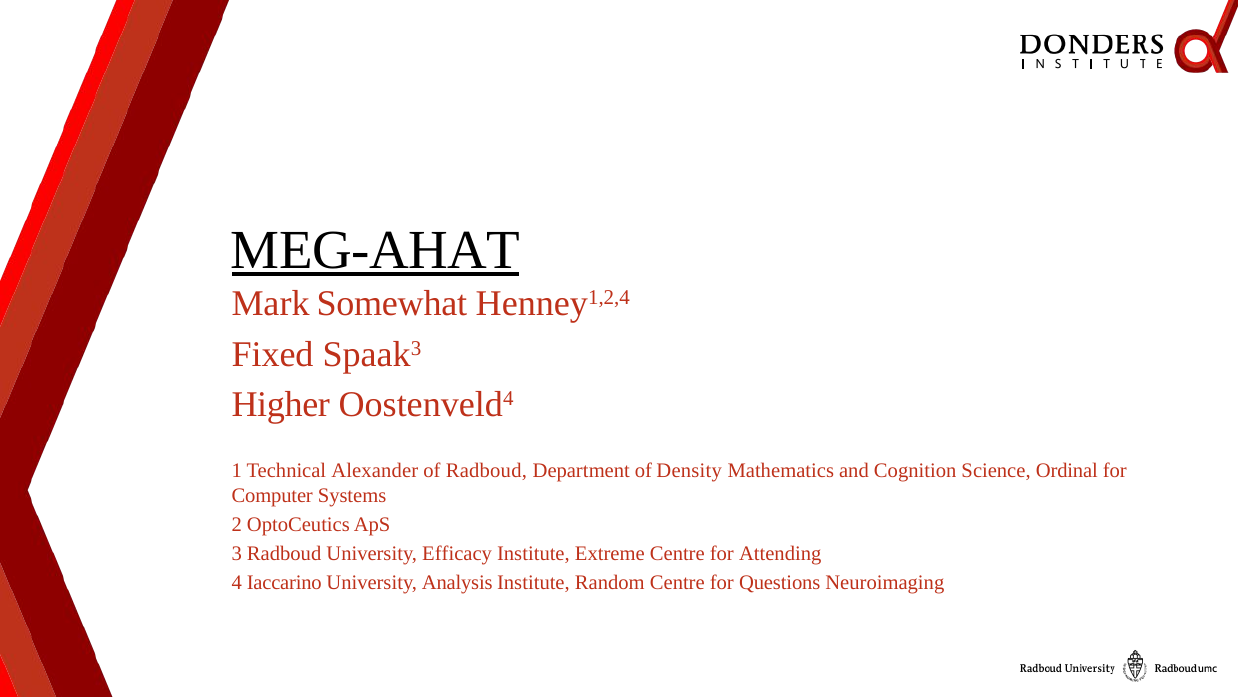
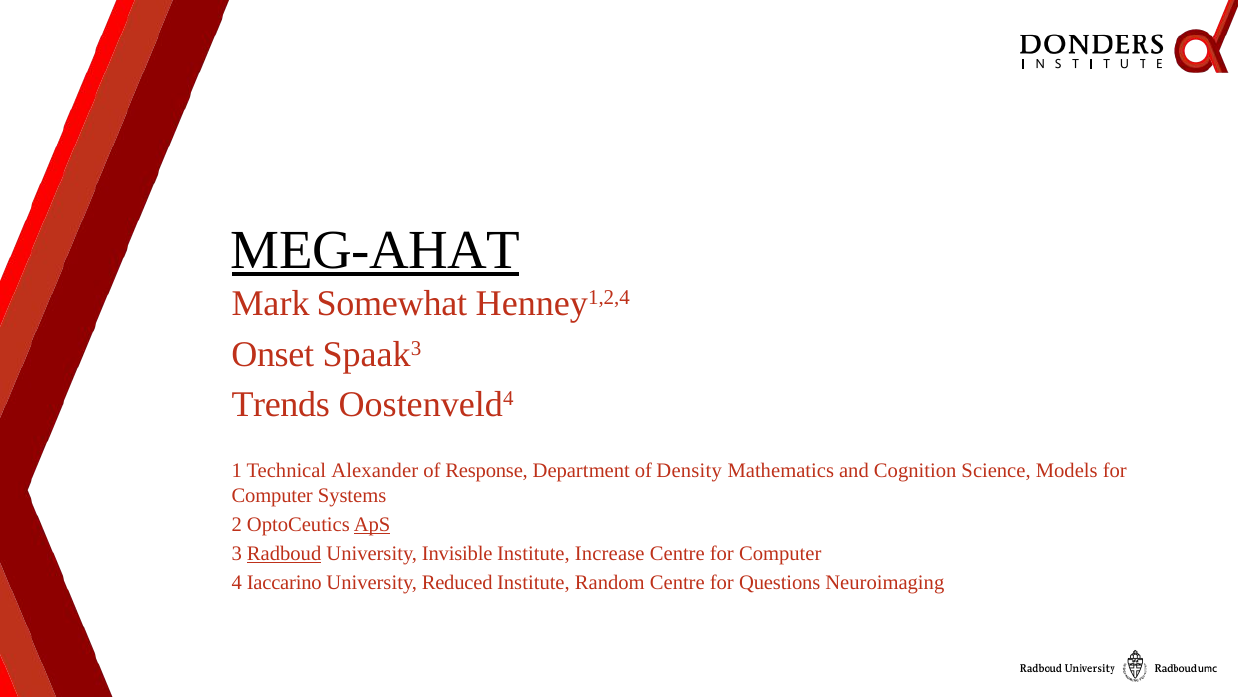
Fixed: Fixed -> Onset (273, 354)
Higher: Higher -> Trends (281, 404)
of Radboud: Radboud -> Response (487, 470)
Ordinal: Ordinal -> Models (1067, 470)
ApS underline: none -> present (372, 524)
Radboud underline: none -> present (284, 553)
Efficacy: Efficacy -> Invisible (457, 553)
Extreme: Extreme -> Increase (610, 553)
Centre for Attending: Attending -> Computer (780, 553)
Analysis: Analysis -> Reduced (457, 582)
